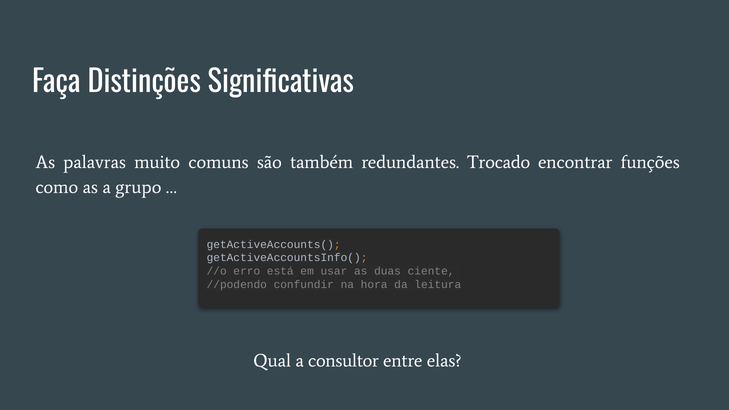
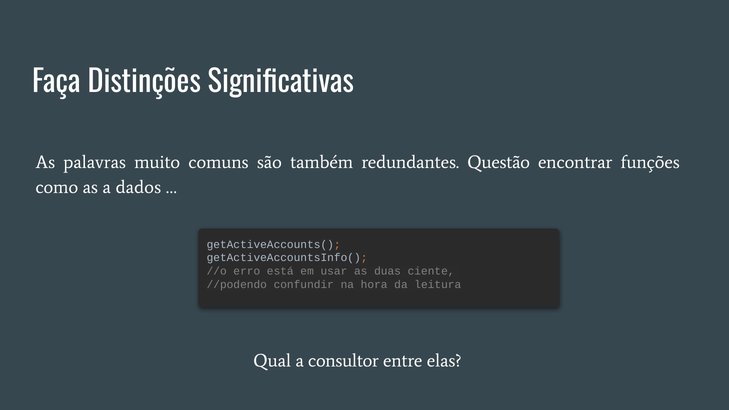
Trocado: Trocado -> Questão (499, 162)
grupo: grupo -> dados (138, 187)
